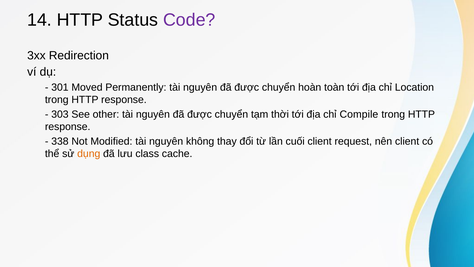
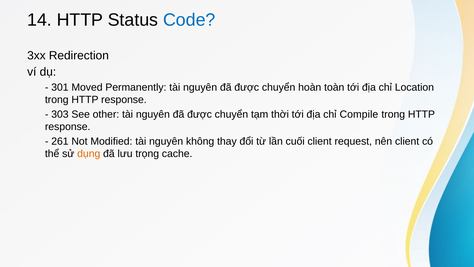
Code colour: purple -> blue (189, 20)
338: 338 -> 261 (60, 141)
class: class -> trọng (147, 154)
